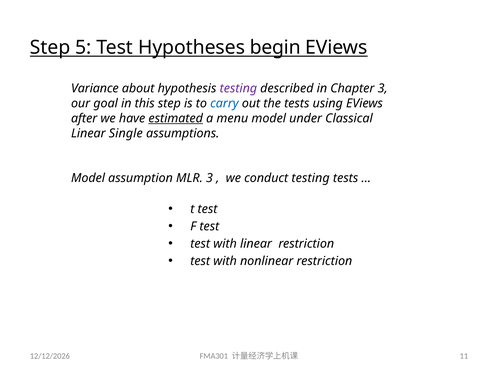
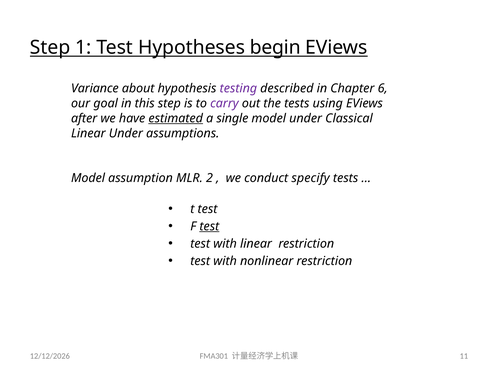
5: 5 -> 1 (83, 47)
Chapter 3: 3 -> 6 (383, 89)
carry colour: blue -> purple (224, 104)
menu: menu -> single (232, 118)
Linear Single: Single -> Under (126, 133)
MLR 3: 3 -> 2 (209, 178)
conduct testing: testing -> specify (311, 178)
test underline: none -> present (209, 227)
